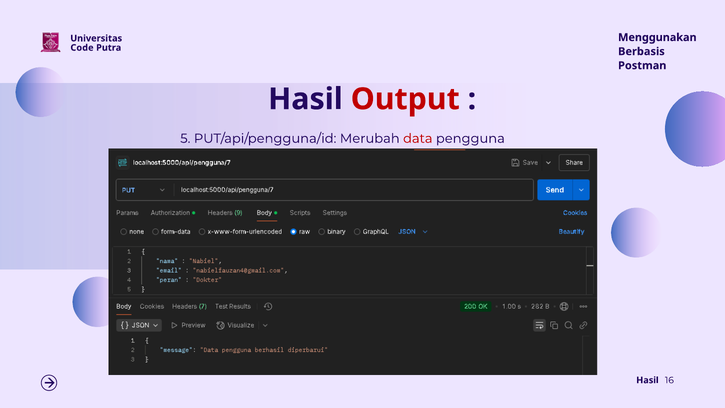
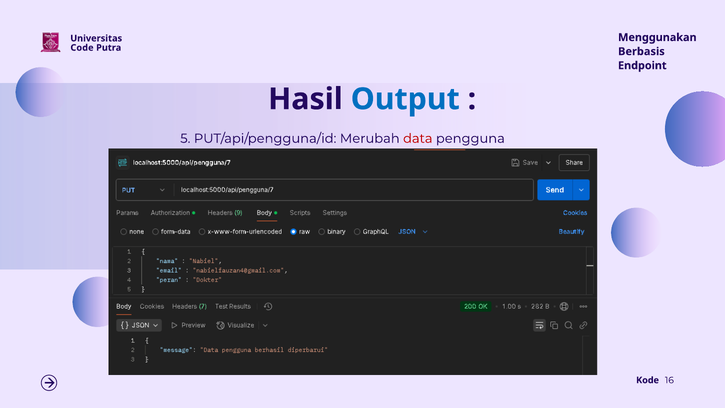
Postman: Postman -> Endpoint (642, 66)
Output colour: red -> blue (405, 99)
Hasil: Hasil -> Kode (648, 380)
